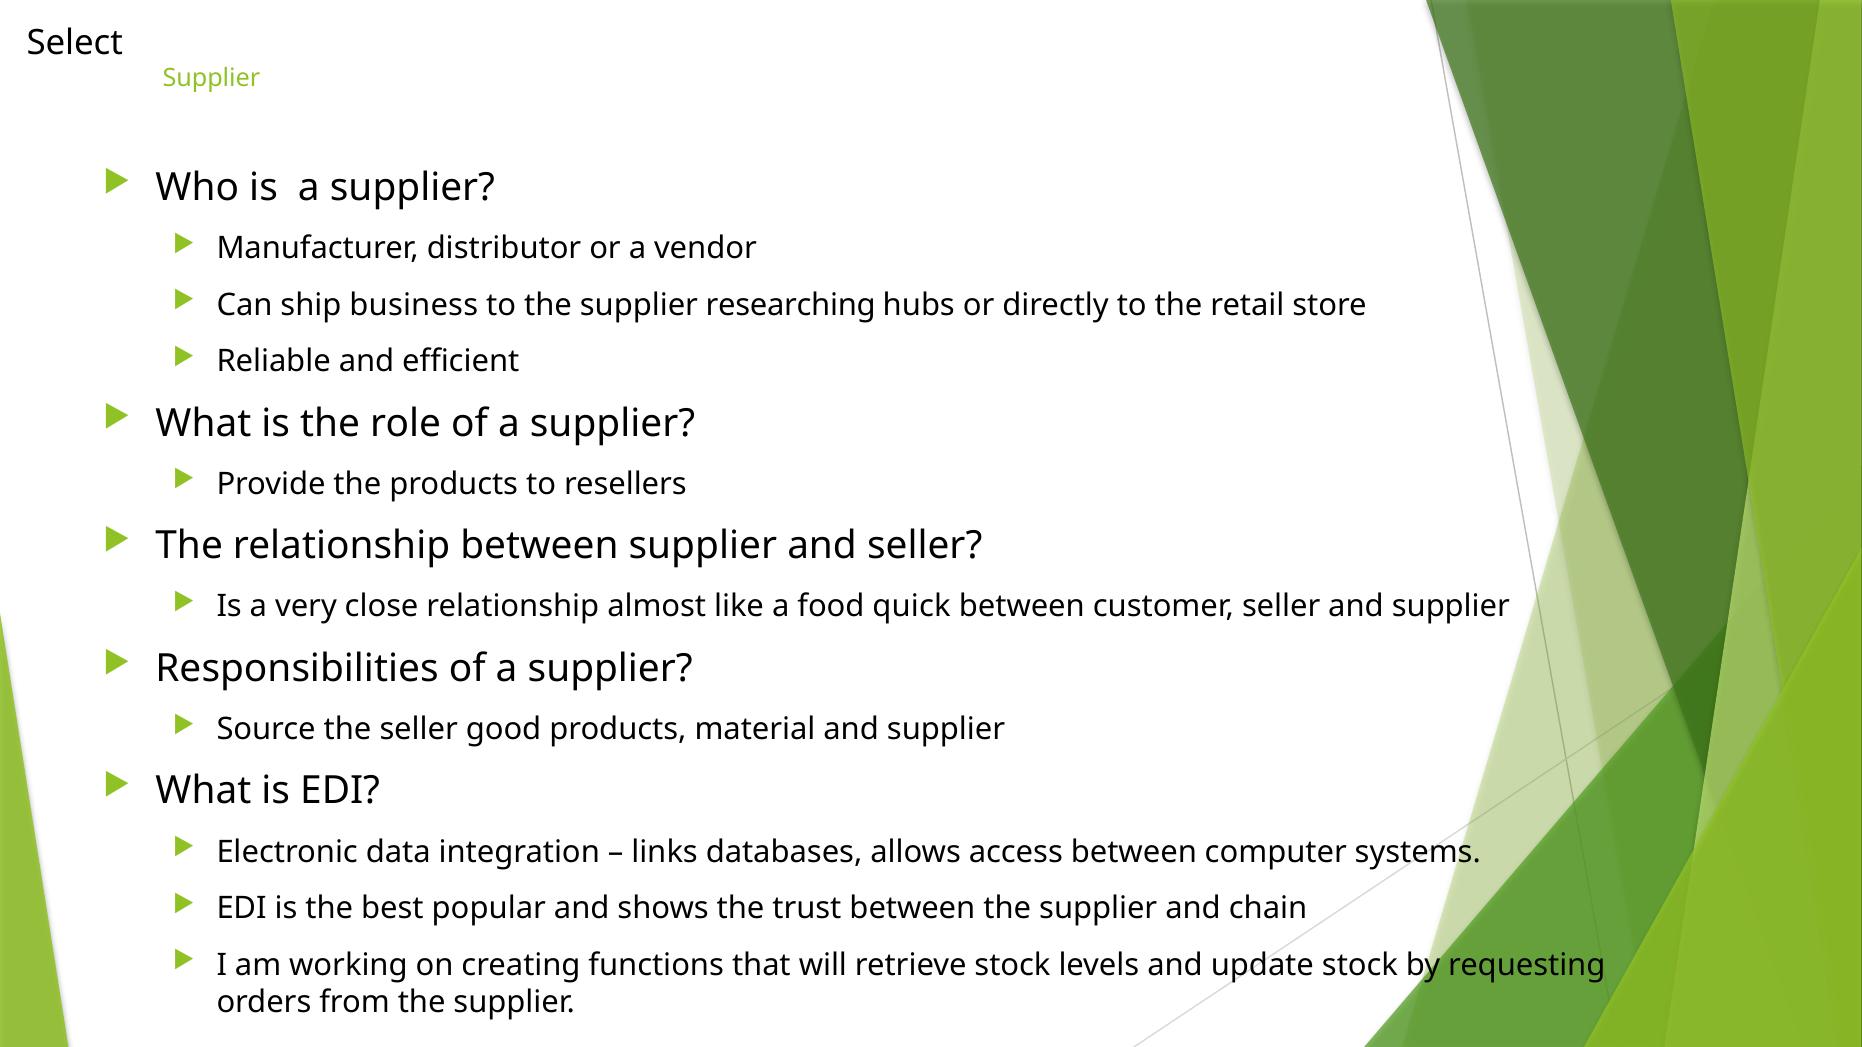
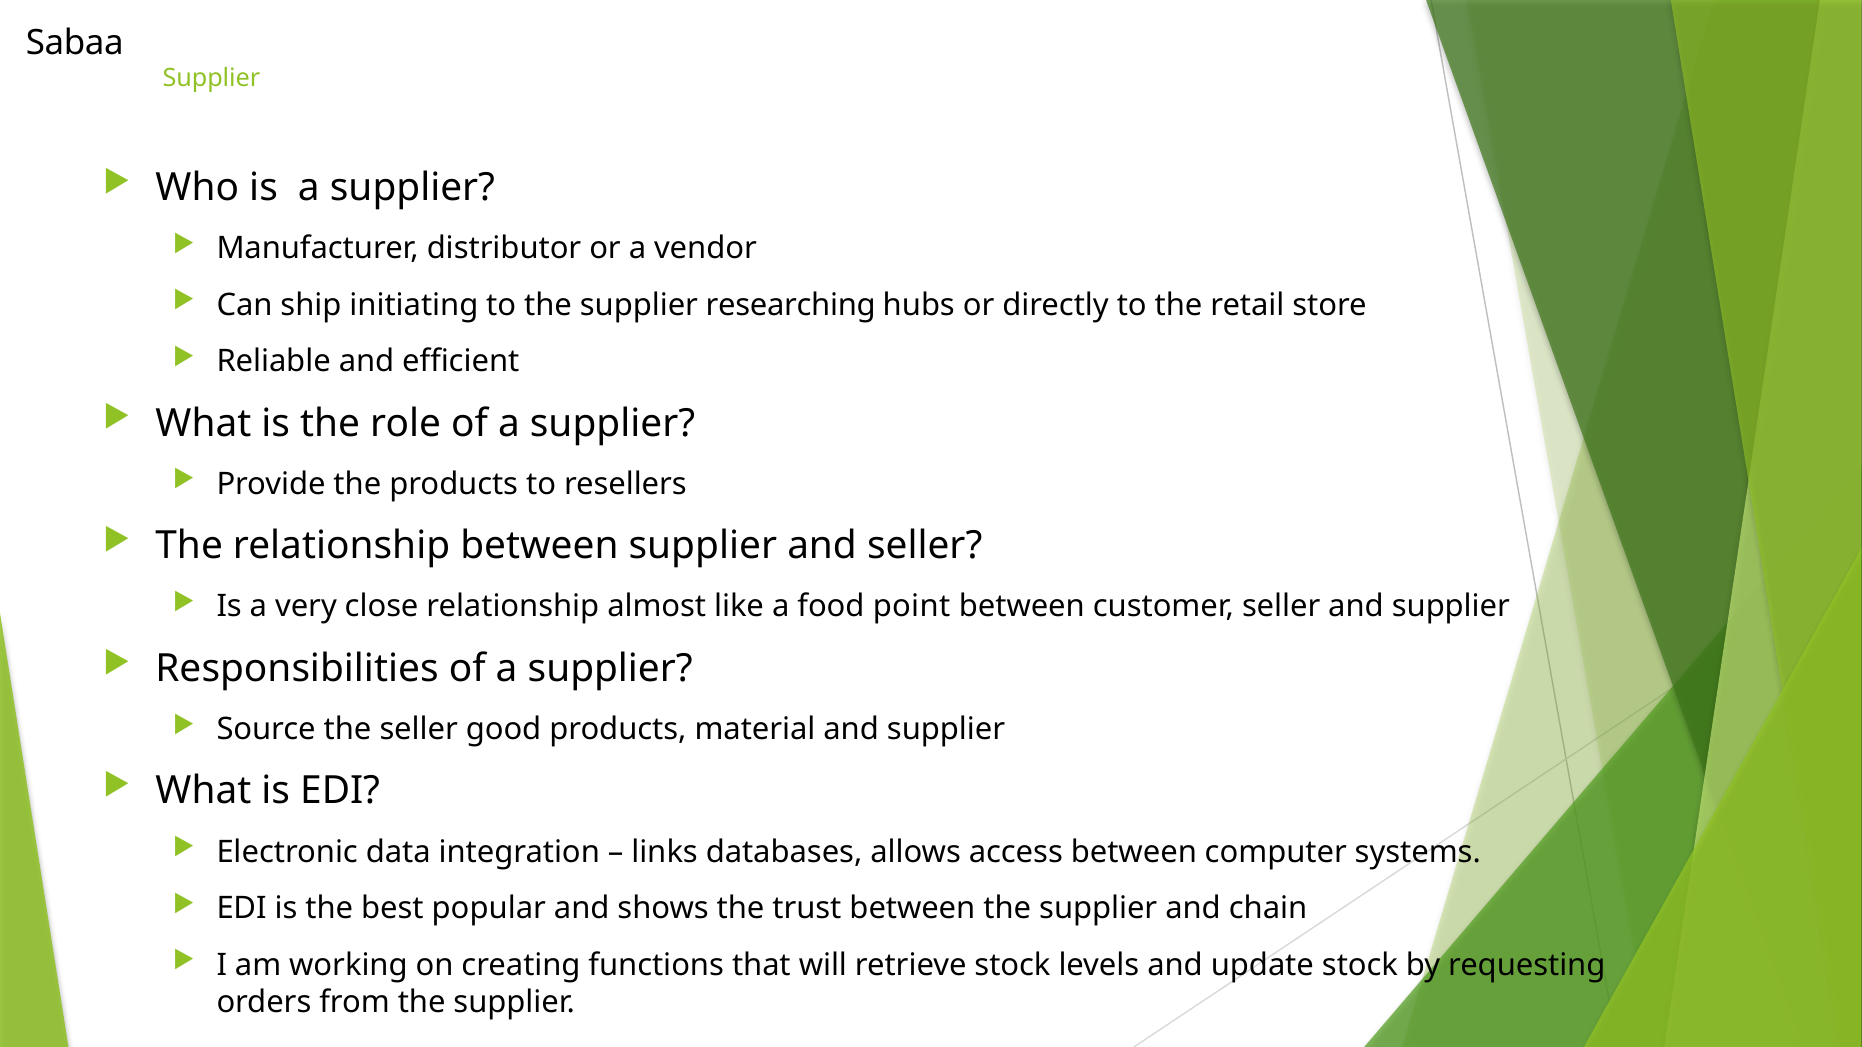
Select: Select -> Sabaa (75, 43)
business: business -> initiating (414, 305)
quick: quick -> point (912, 607)
